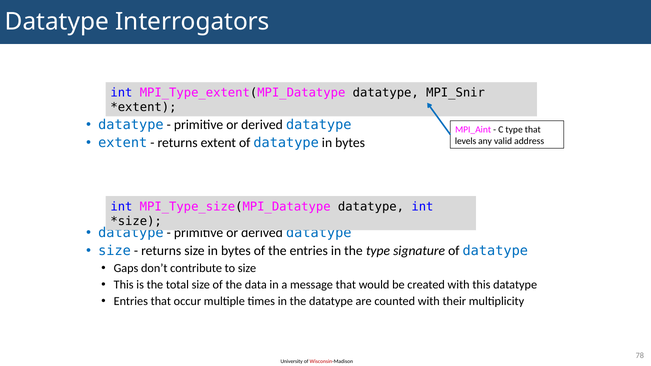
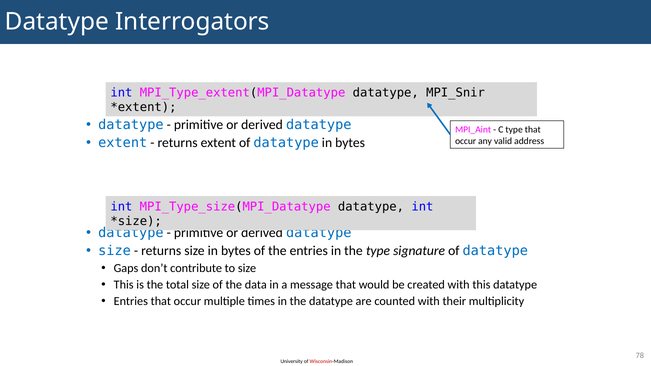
levels: levels -> occur (466, 141)
